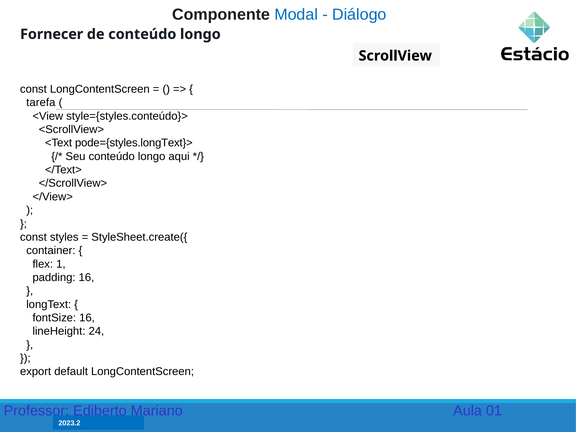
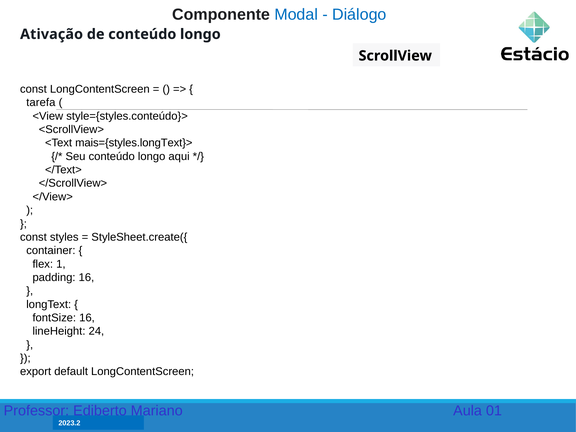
Fornecer: Fornecer -> Ativação (52, 34)
pode={styles.longText}>: pode={styles.longText}> -> mais={styles.longText}> (134, 143)
